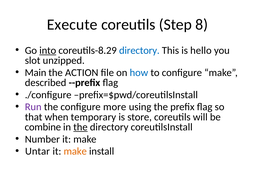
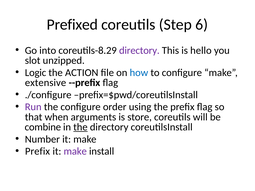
Execute: Execute -> Prefixed (72, 25)
8: 8 -> 6 (202, 25)
into underline: present -> none (48, 50)
directory colour: blue -> purple (139, 50)
Main: Main -> Logic (36, 73)
described: described -> extensive (46, 83)
more: more -> order (115, 107)
temporary: temporary -> arguments (93, 117)
Untar: Untar -> Prefix (37, 152)
make colour: orange -> purple (75, 152)
